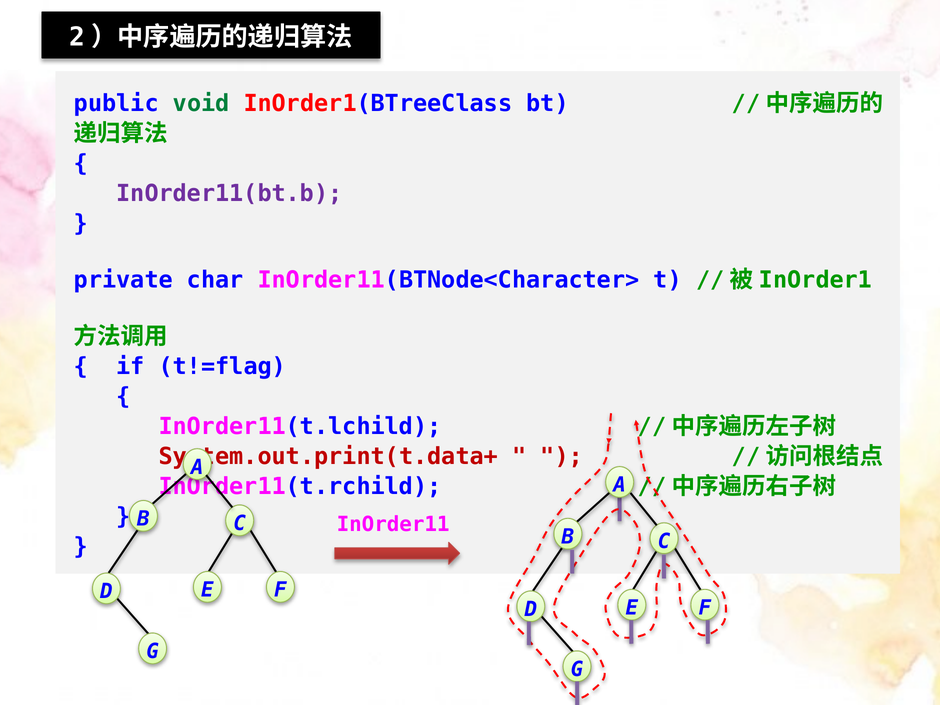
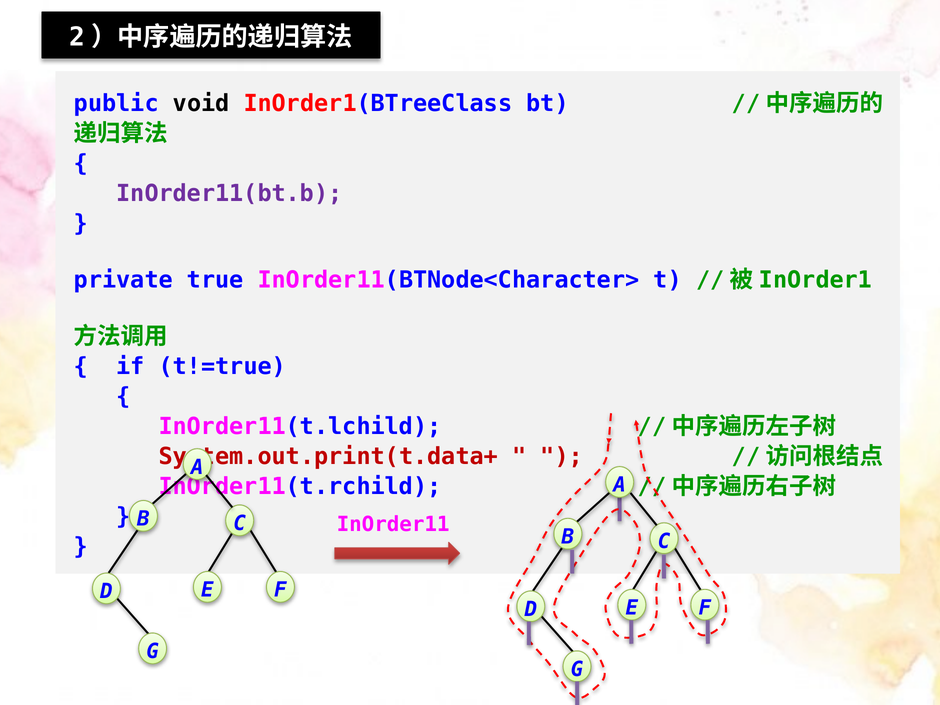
void colour: green -> black (201, 104)
char: char -> true (215, 280)
t!=flag: t!=flag -> t!=true (222, 366)
